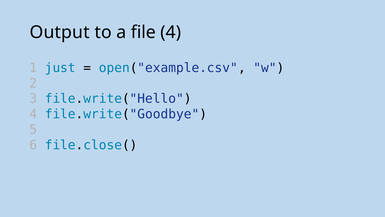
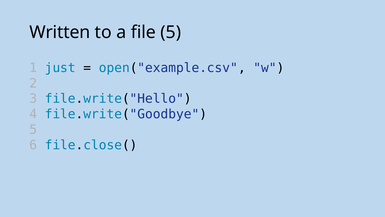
Output: Output -> Written (60, 32)
file 4: 4 -> 5 (171, 32)
